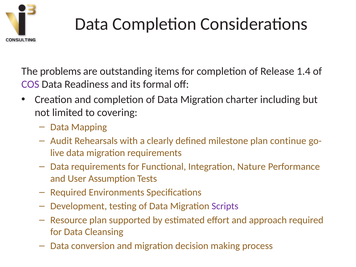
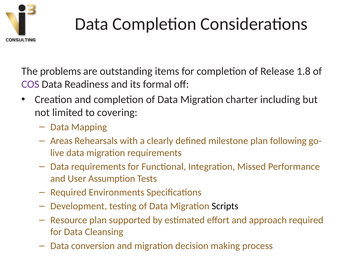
1.4: 1.4 -> 1.8 (304, 71)
Audit: Audit -> Areas (61, 141)
continue: continue -> following (288, 141)
Nature: Nature -> Missed (252, 167)
Scripts colour: purple -> black (225, 206)
